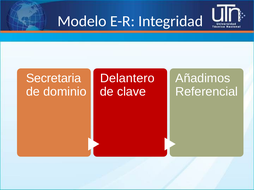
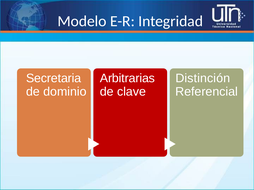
Delantero: Delantero -> Arbitrarias (127, 79)
Añadimos: Añadimos -> Distinción (203, 79)
